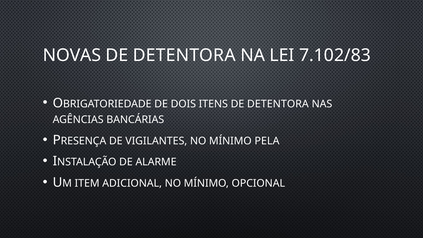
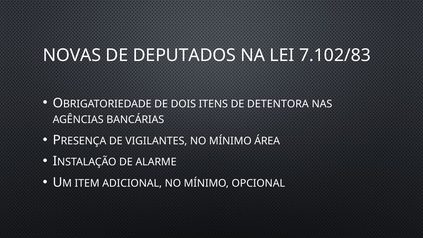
DETENTORA: DETENTORA -> DEPUTADOS (184, 55)
PELA: PELA -> ÁREA (267, 141)
